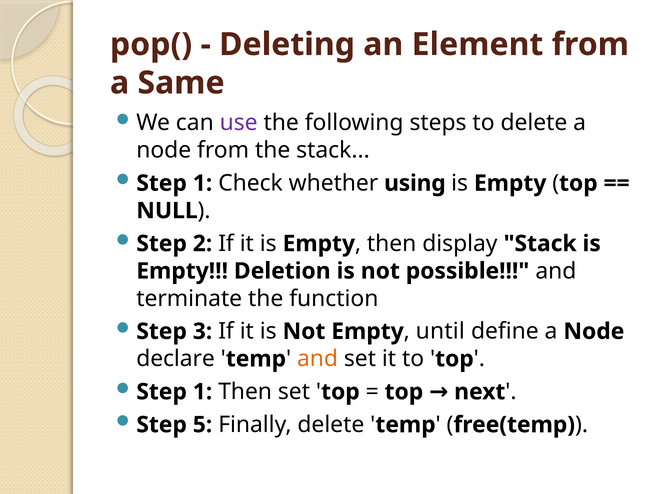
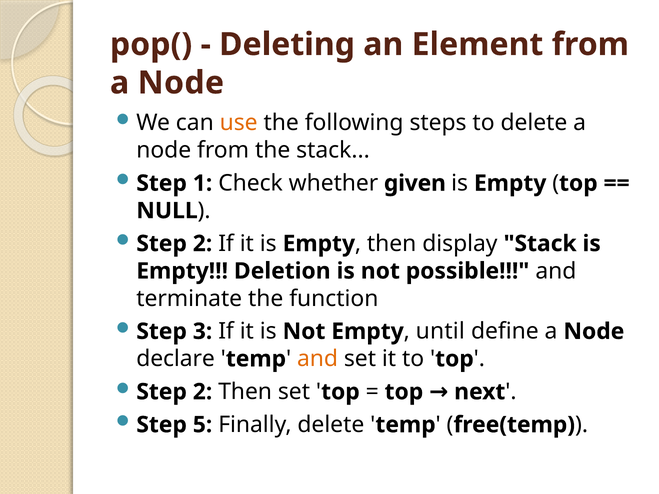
Same: Same -> Node (181, 83)
use colour: purple -> orange (239, 123)
using: using -> given (415, 183)
1: 1 -> 2 (203, 392)
